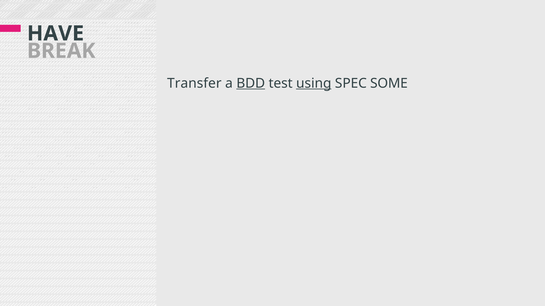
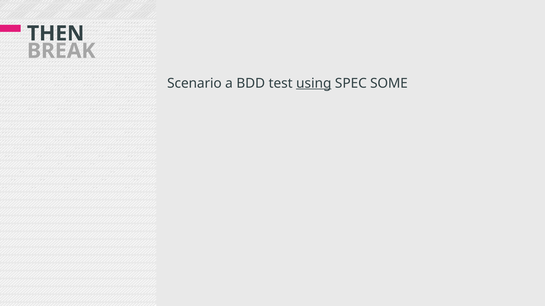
HAVE: HAVE -> THEN (56, 34)
Transfer: Transfer -> Scenario (194, 83)
BDD underline: present -> none (251, 83)
